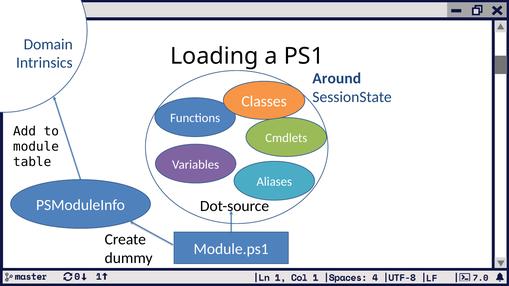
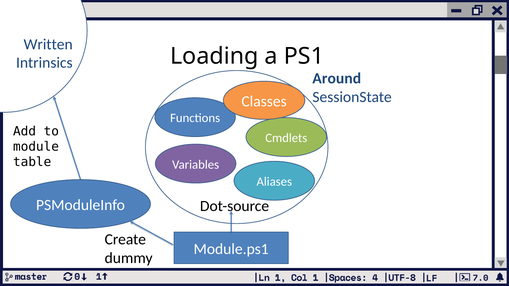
Domain: Domain -> Written (48, 44)
